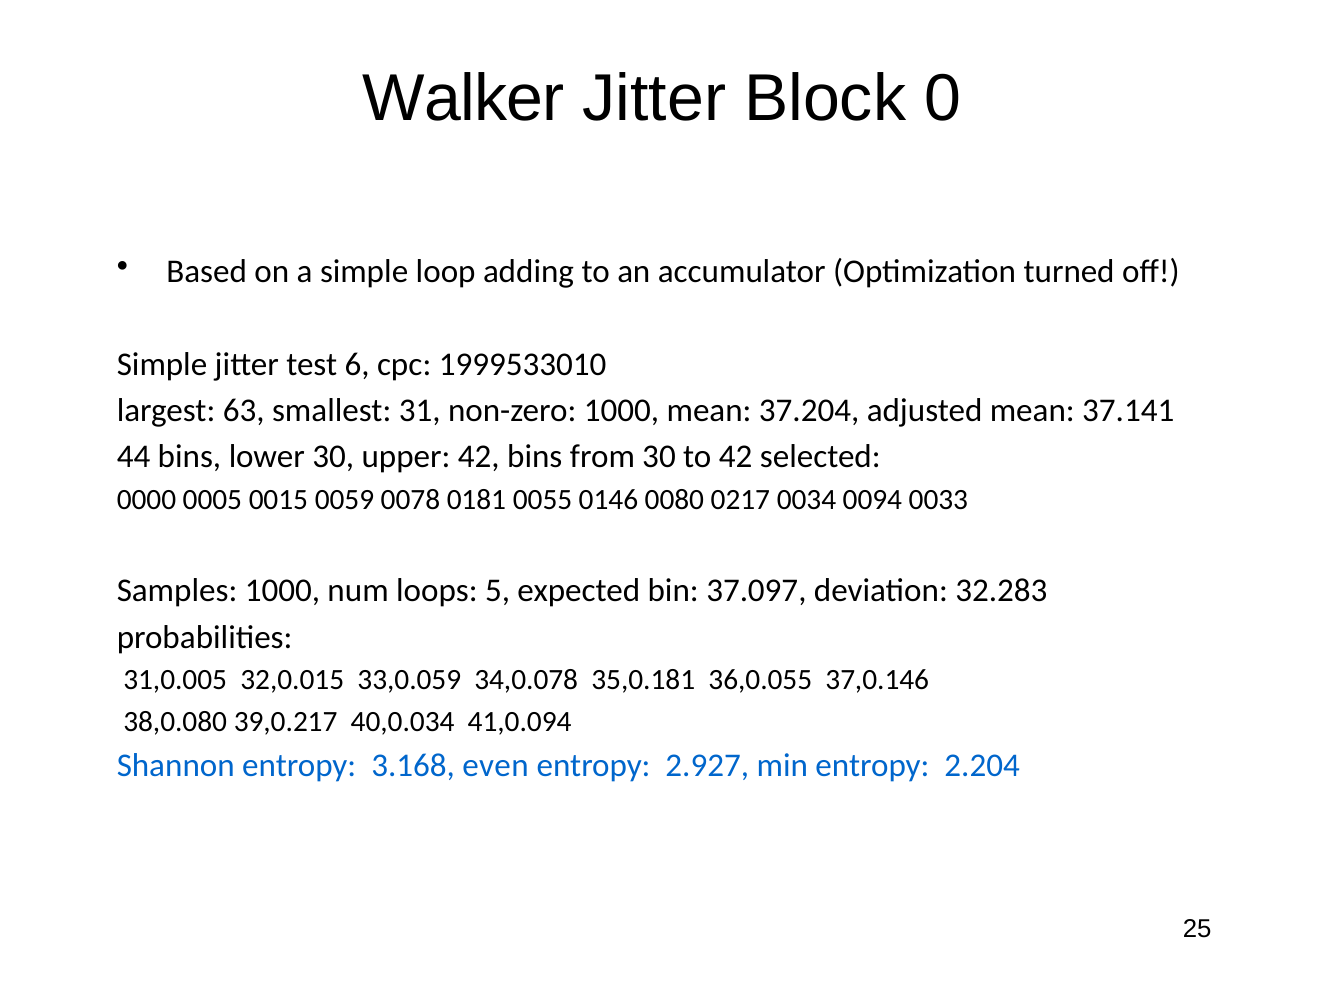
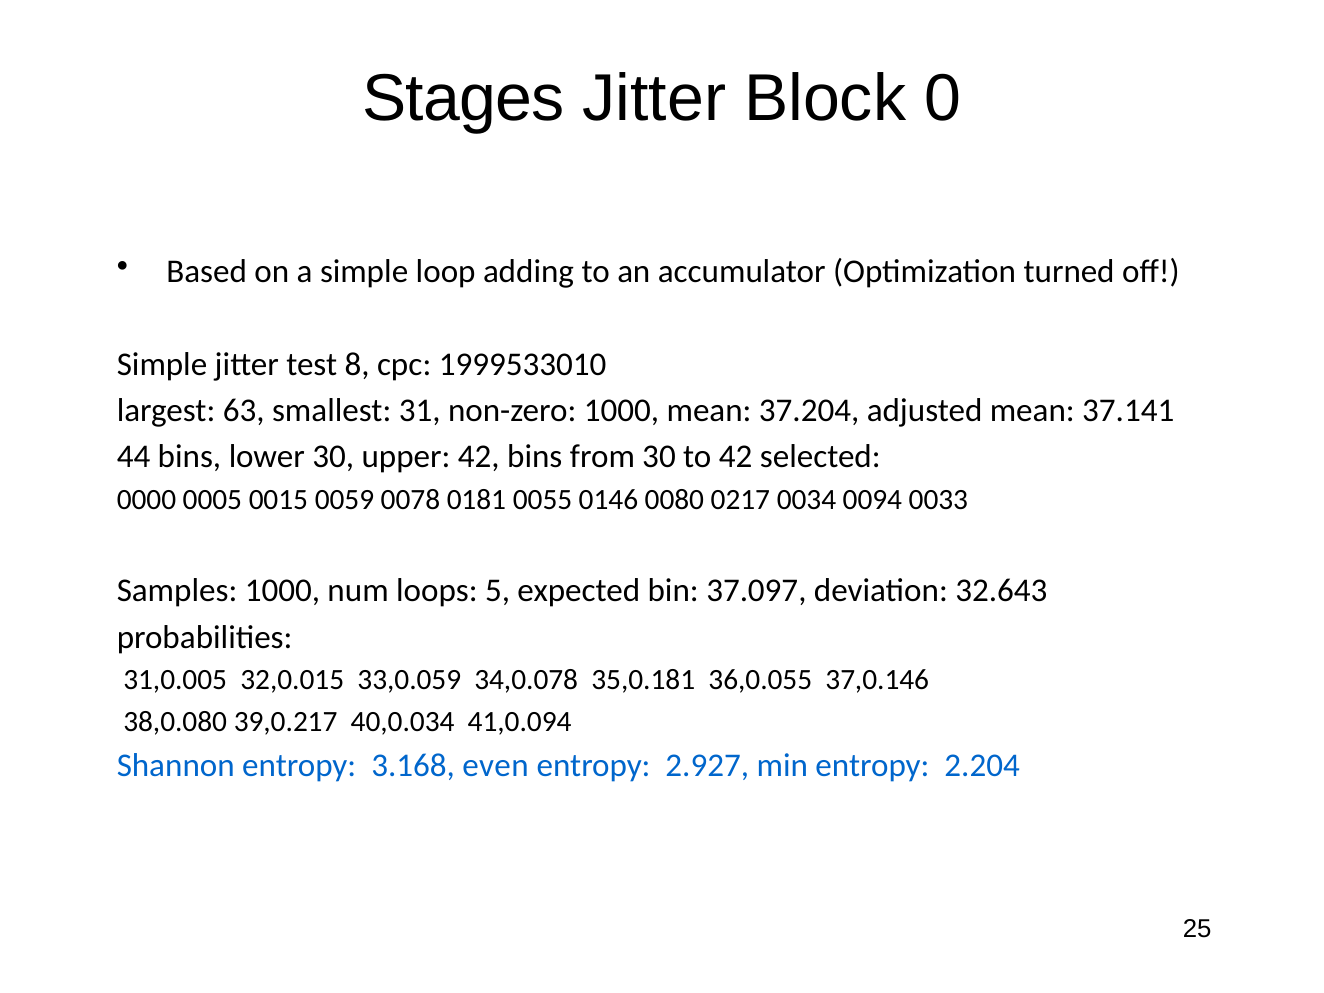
Walker: Walker -> Stages (464, 98)
6: 6 -> 8 (357, 364)
32.283: 32.283 -> 32.643 (1001, 591)
